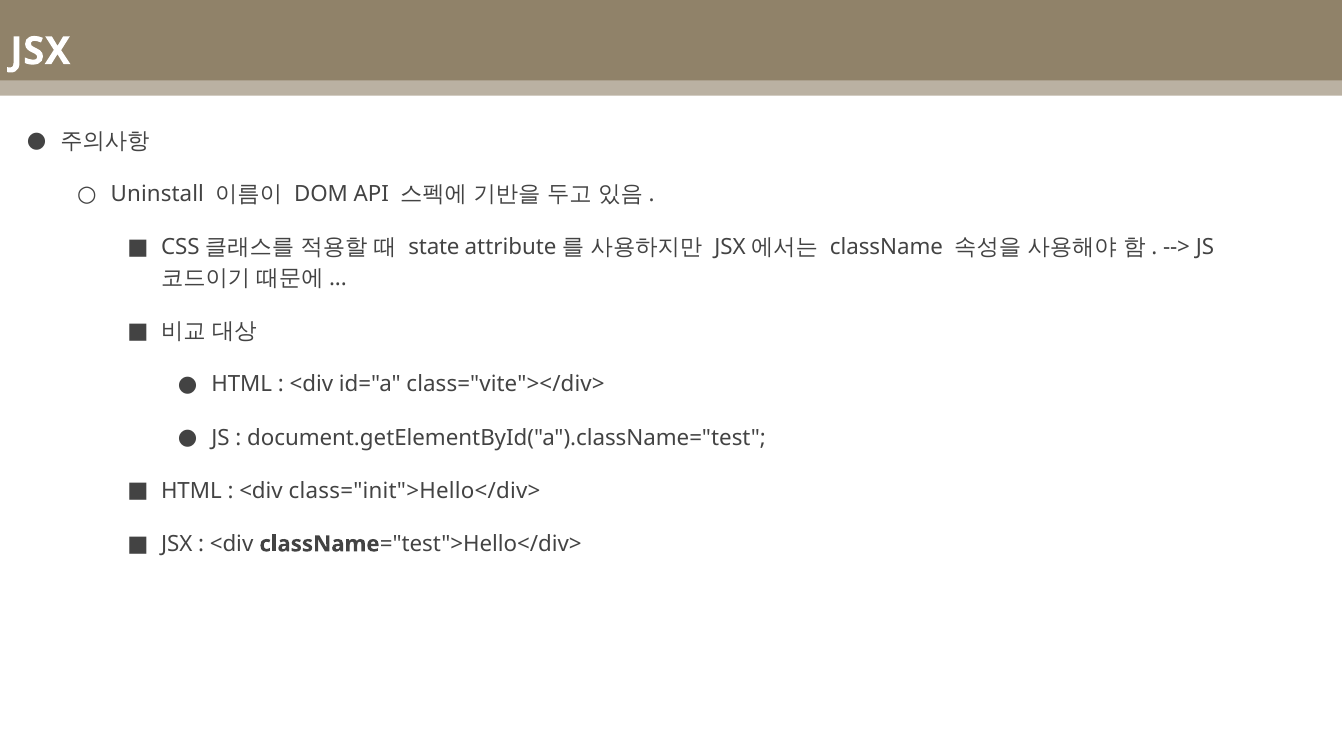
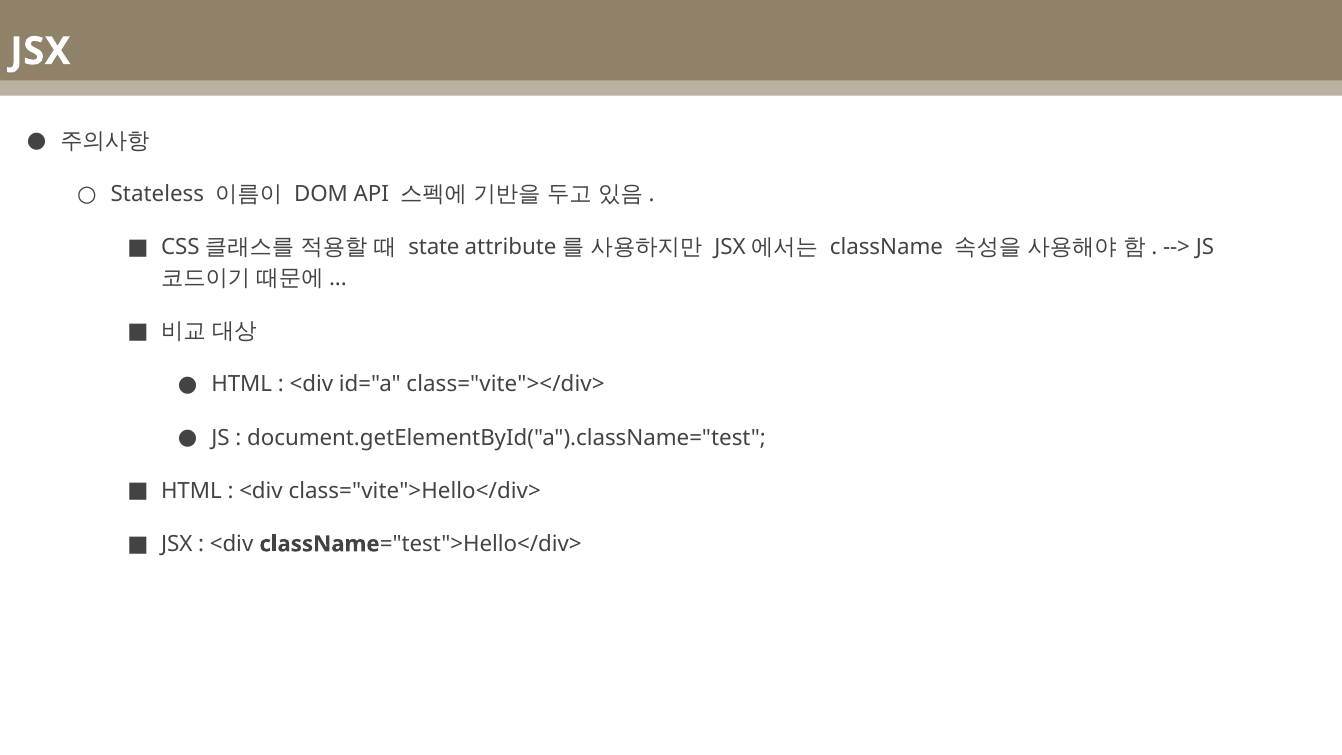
Uninstall: Uninstall -> Stateless (157, 194)
class="init">Hello</div>: class="init">Hello</div> -> class="vite">Hello</div> (415, 491)
